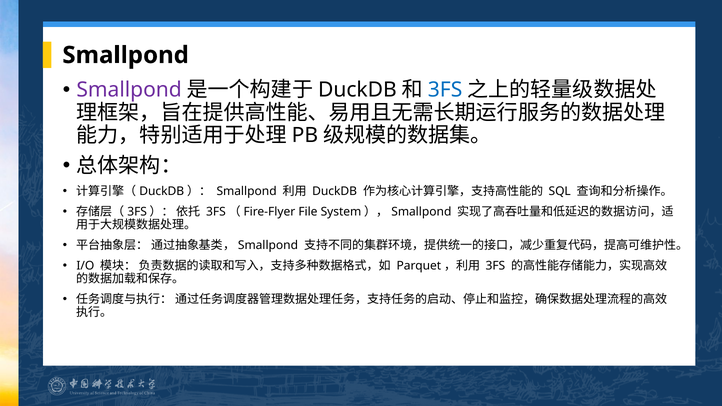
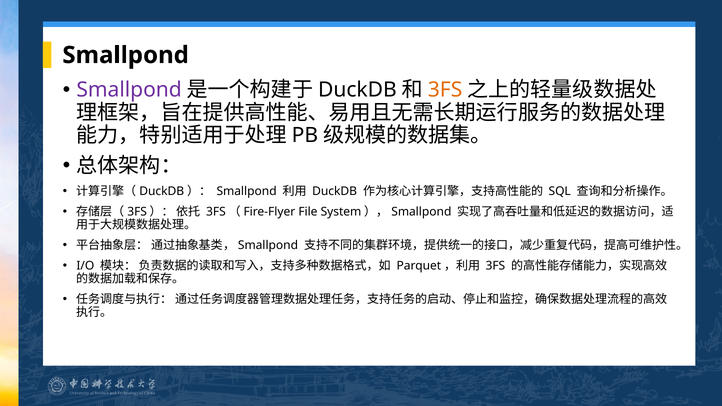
3FS colour: blue -> orange (445, 90)
